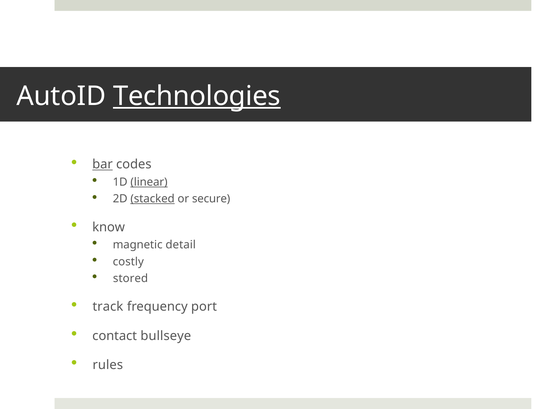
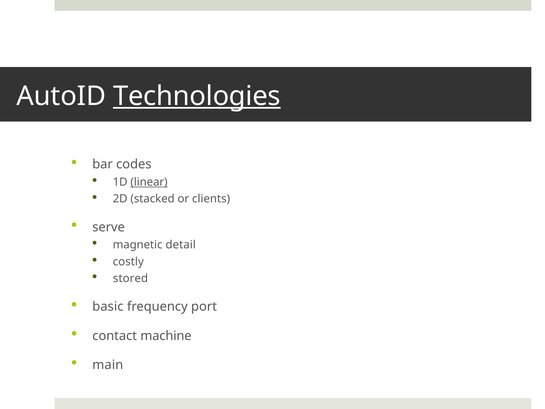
bar underline: present -> none (103, 164)
stacked underline: present -> none (153, 199)
secure: secure -> clients (211, 199)
know: know -> serve (109, 227)
track: track -> basic (108, 307)
bullseye: bullseye -> machine (166, 336)
rules: rules -> main (108, 365)
